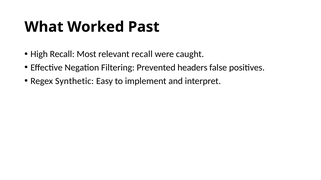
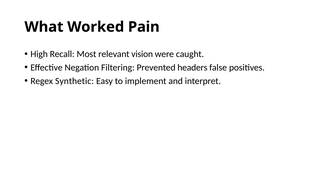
Past: Past -> Pain (144, 27)
relevant recall: recall -> vision (142, 54)
